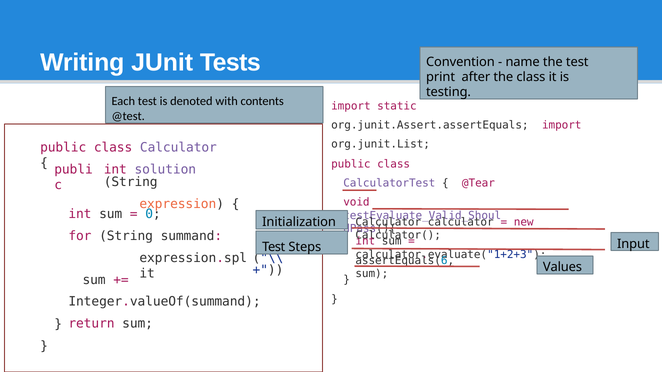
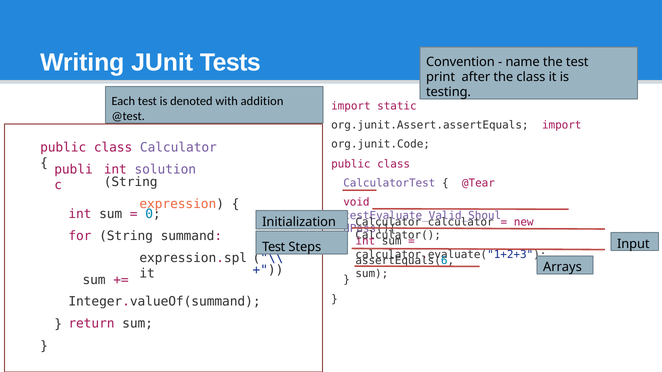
contents: contents -> addition (262, 101)
org.junit.List: org.junit.List -> org.junit.Code (381, 145)
Values: Values -> Arrays (562, 267)
